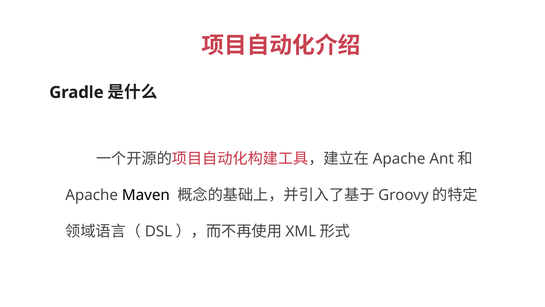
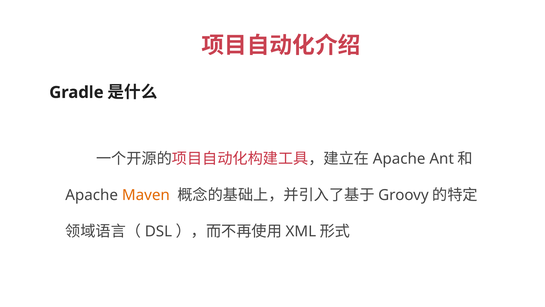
Maven colour: black -> orange (146, 195)
